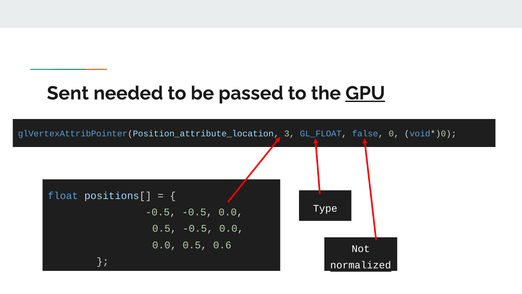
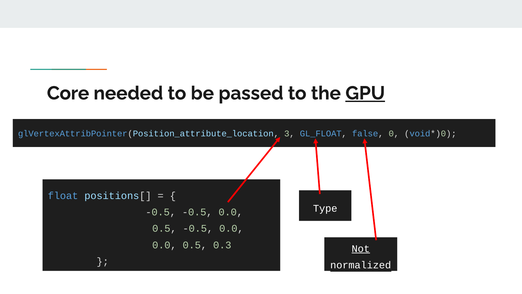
Sent: Sent -> Core (68, 93)
0.6: 0.6 -> 0.3 (222, 245)
Not underline: none -> present (361, 248)
